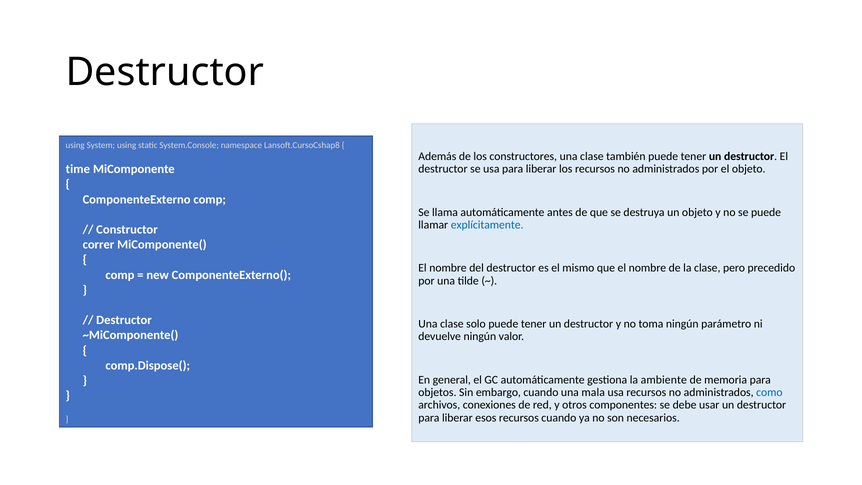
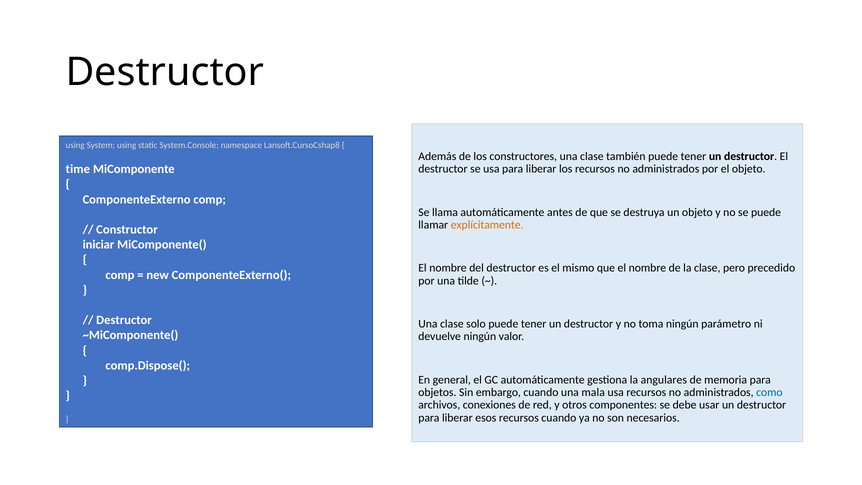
explícitamente colour: blue -> orange (487, 225)
correr: correr -> iniciar (98, 245)
ambiente: ambiente -> angulares (664, 380)
